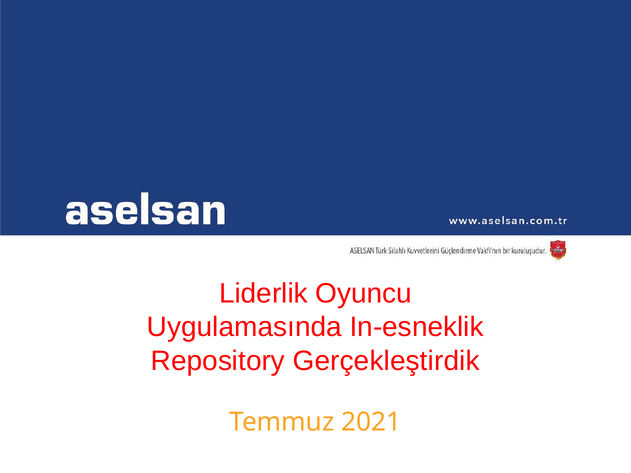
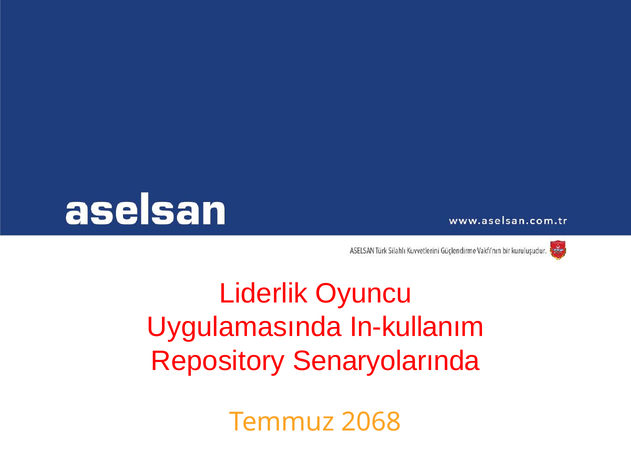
In-esneklik: In-esneklik -> In-kullanım (417, 327)
Gerçekleştirdik: Gerçekleştirdik -> Senaryolarında (386, 361)
2021: 2021 -> 2068 (371, 422)
